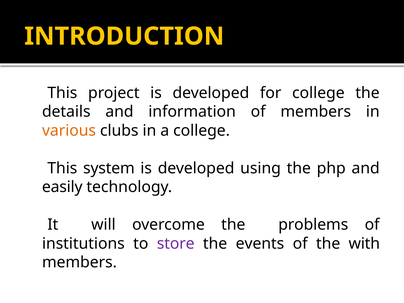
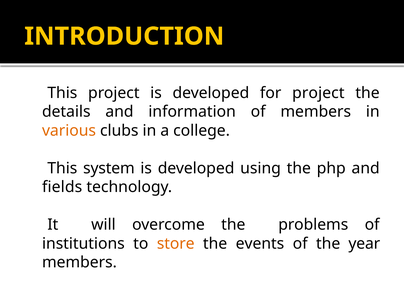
for college: college -> project (318, 93)
easily: easily -> fields (62, 187)
store colour: purple -> orange (176, 243)
with: with -> year (364, 243)
